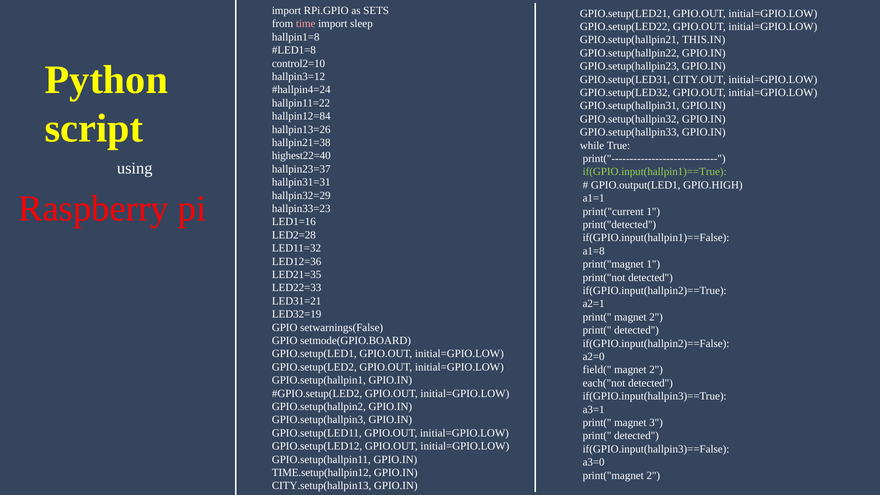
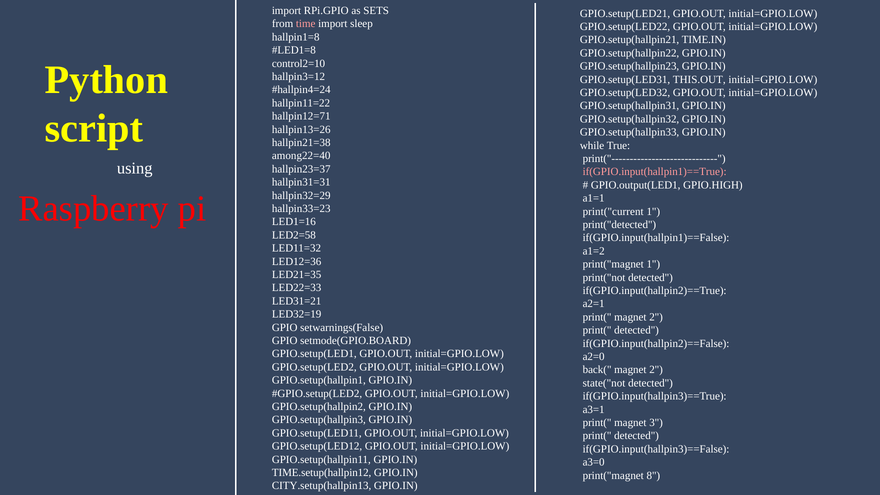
THIS.IN: THIS.IN -> TIME.IN (704, 40)
CITY.OUT: CITY.OUT -> THIS.OUT (699, 79)
hallpin12=84: hallpin12=84 -> hallpin12=71 (301, 116)
highest22=40: highest22=40 -> among22=40 (301, 156)
if(GPIO.input(hallpin1)==True colour: light green -> pink (655, 172)
LED2=28: LED2=28 -> LED2=58 (294, 235)
a1=8: a1=8 -> a1=2 (594, 251)
field(: field( -> back( (597, 370)
each("not: each("not -> state("not (604, 383)
print("magnet 2: 2 -> 8 (653, 475)
